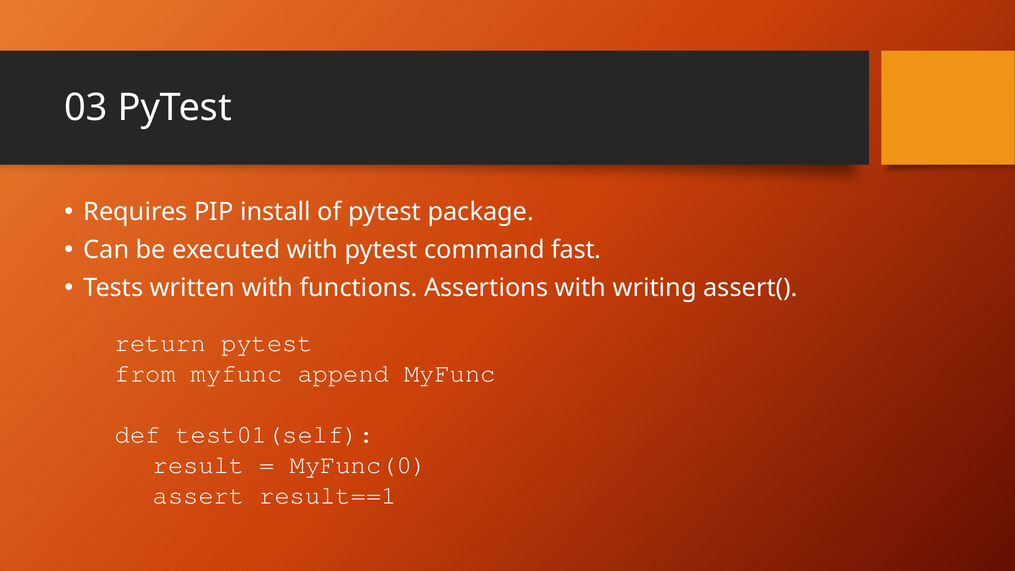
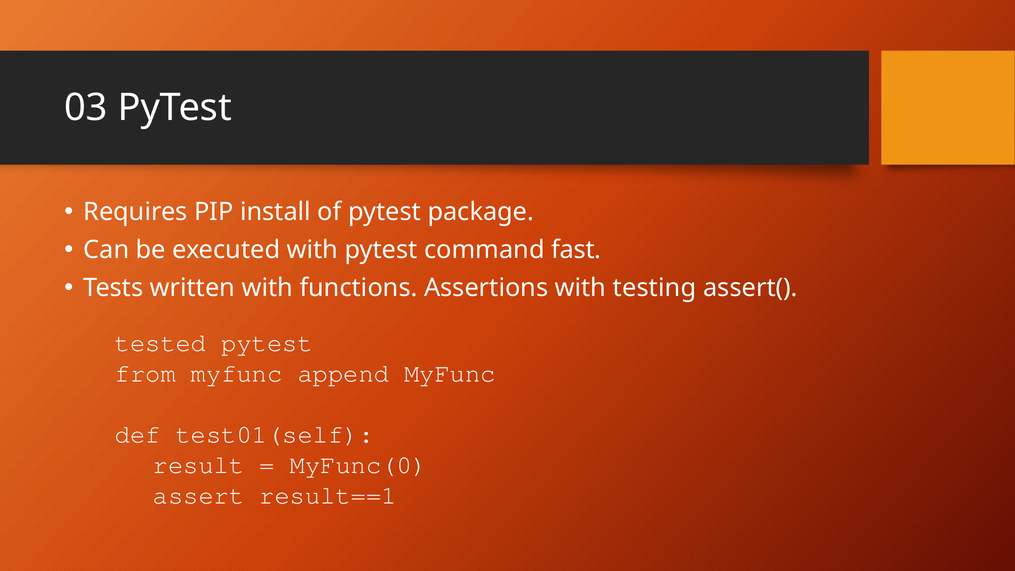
writing: writing -> testing (655, 288)
return: return -> tested (161, 343)
